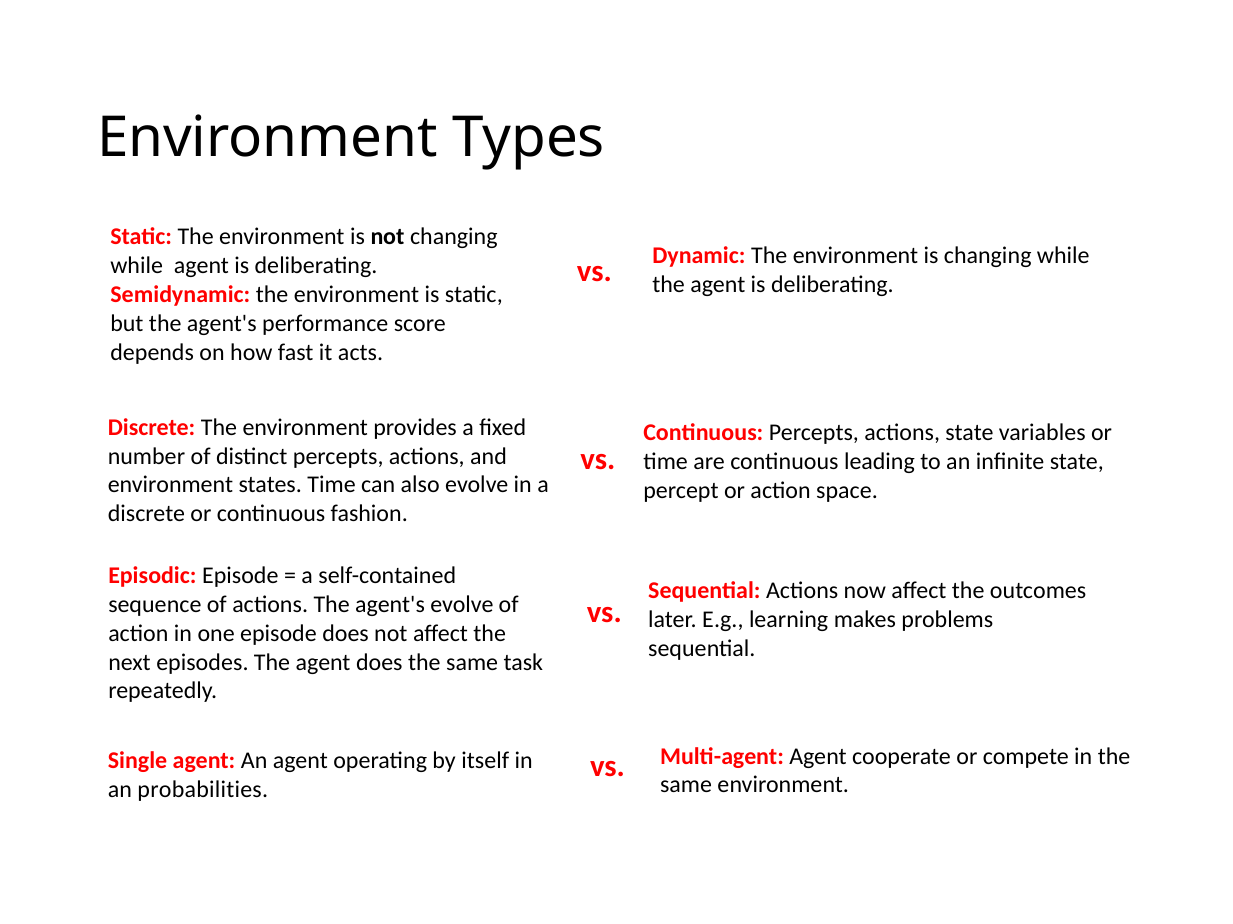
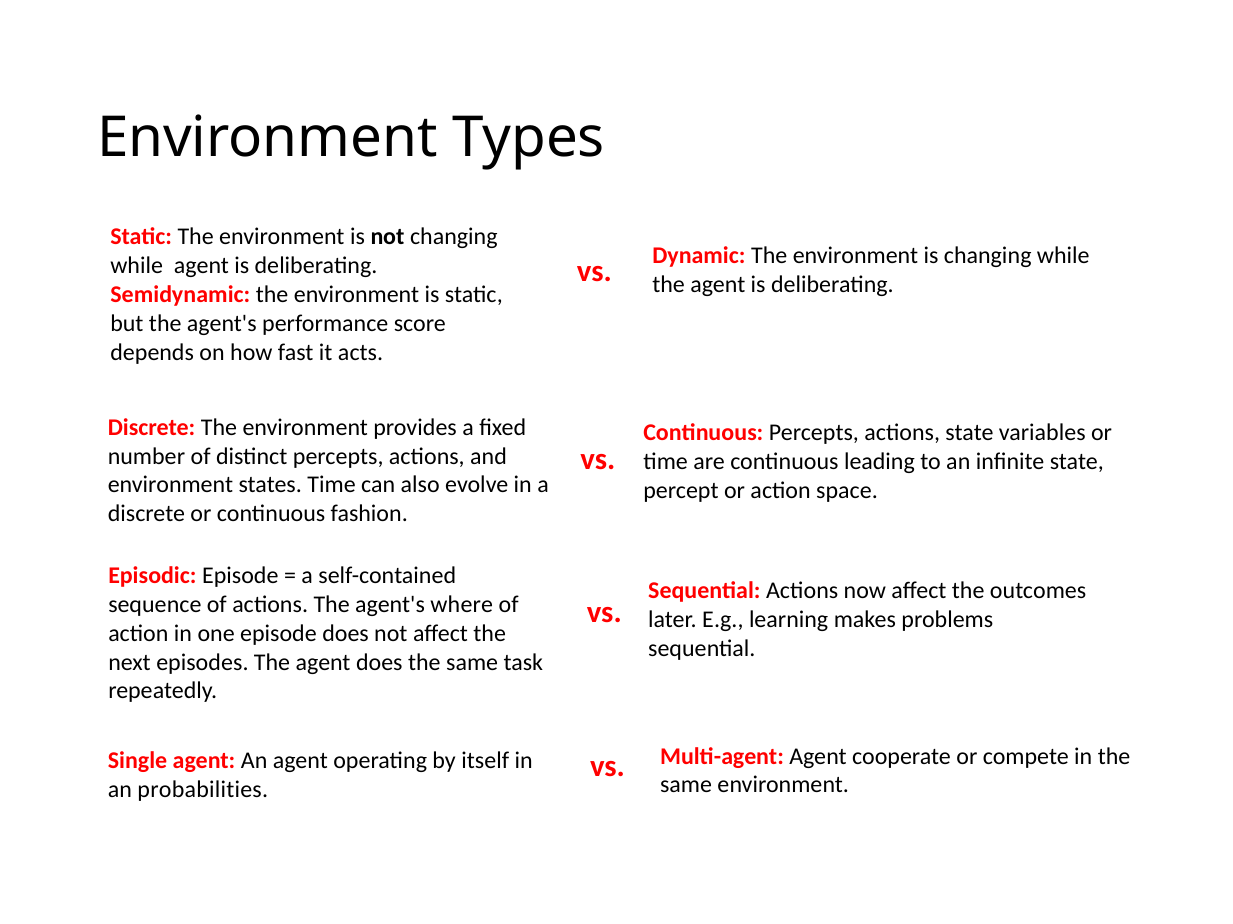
agent's evolve: evolve -> where (462, 605)
